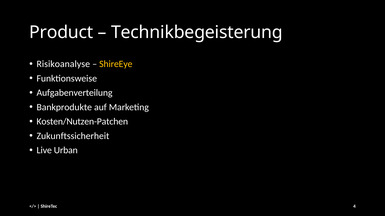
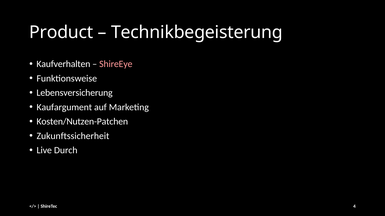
Risikoanalyse: Risikoanalyse -> Kaufverhalten (63, 64)
ShireEye colour: yellow -> pink (116, 64)
Aufgabenverteilung: Aufgabenverteilung -> Lebensversicherung (75, 93)
Bankprodukte: Bankprodukte -> Kaufargument (64, 107)
Urban: Urban -> Durch (66, 151)
